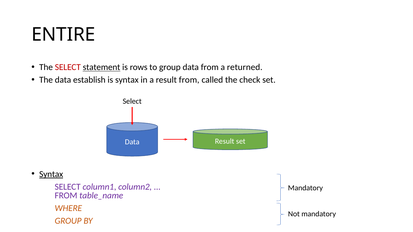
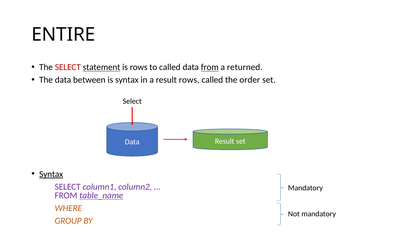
to group: group -> called (170, 67)
from underline: none -> present (210, 67)
establish: establish -> between (89, 80)
result from: from -> rows (189, 80)
check: check -> order (250, 80)
table_name underline: none -> present (101, 196)
